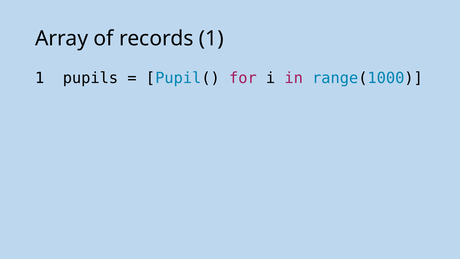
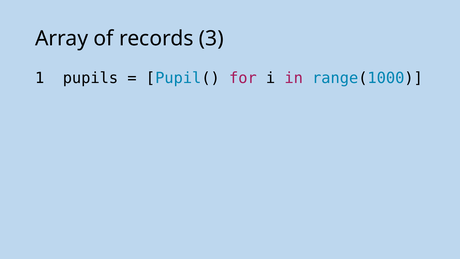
records 1: 1 -> 3 (211, 39)
